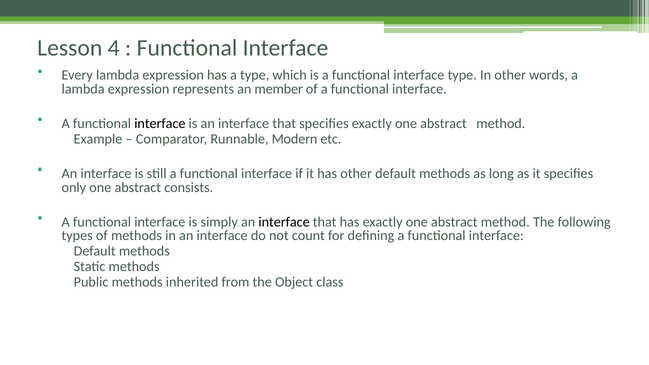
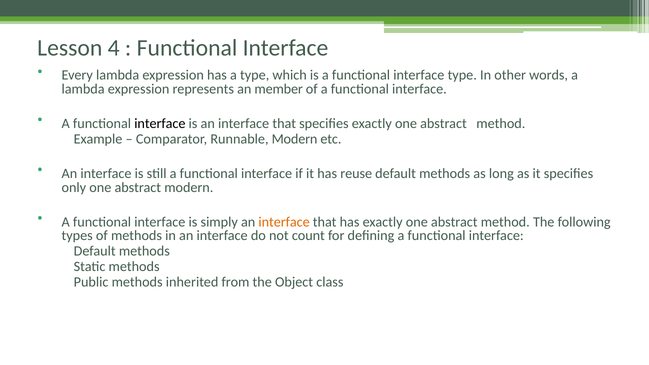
has other: other -> reuse (356, 173)
abstract consists: consists -> modern (189, 187)
interface colour: black -> orange (284, 222)
